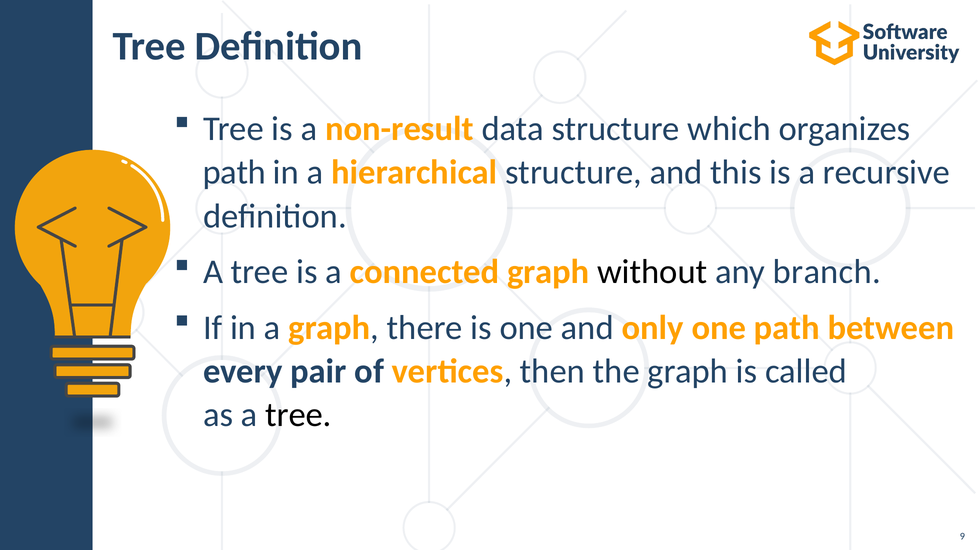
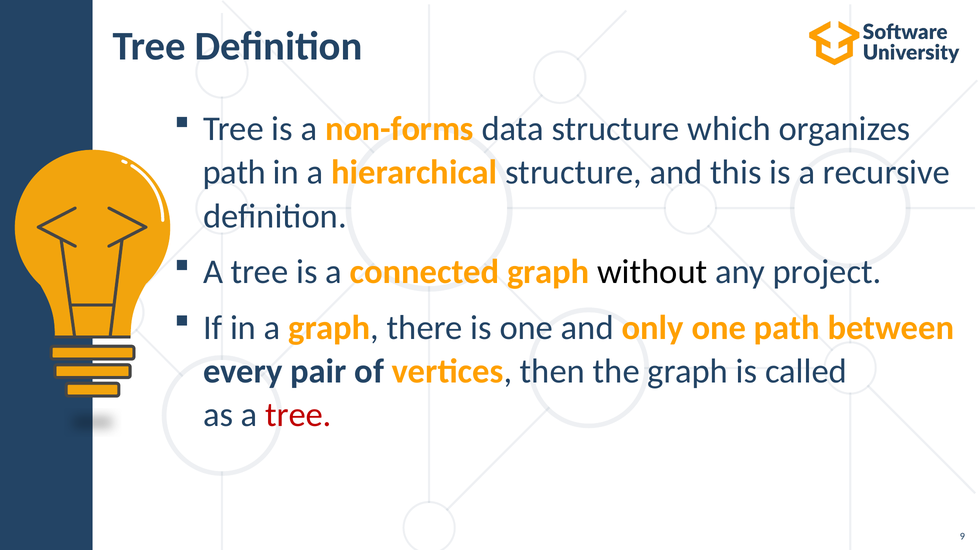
non-result: non-result -> non-forms (399, 129)
branch: branch -> project (827, 272)
tree colour: black -> red (298, 415)
